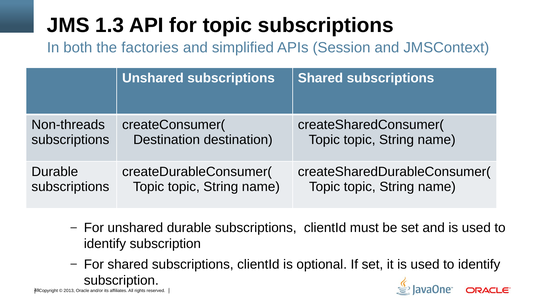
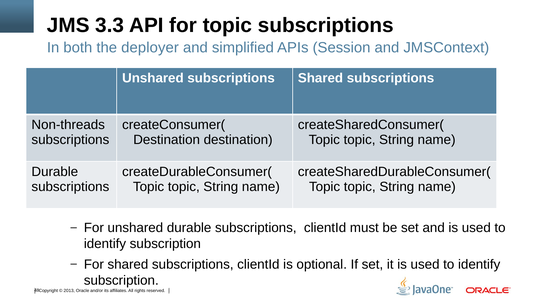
1.3: 1.3 -> 3.3 (110, 25)
factories: factories -> deployer (150, 48)
